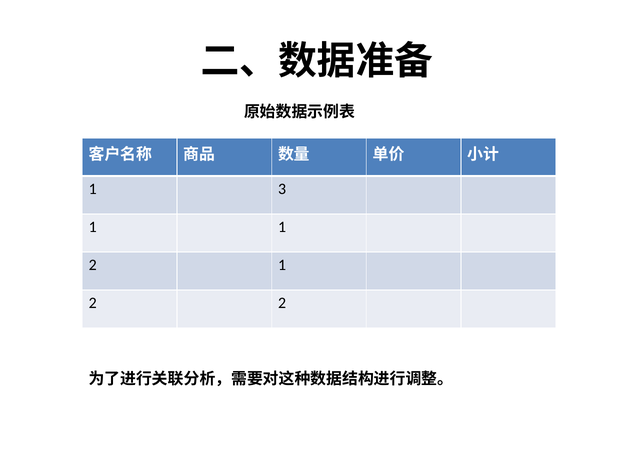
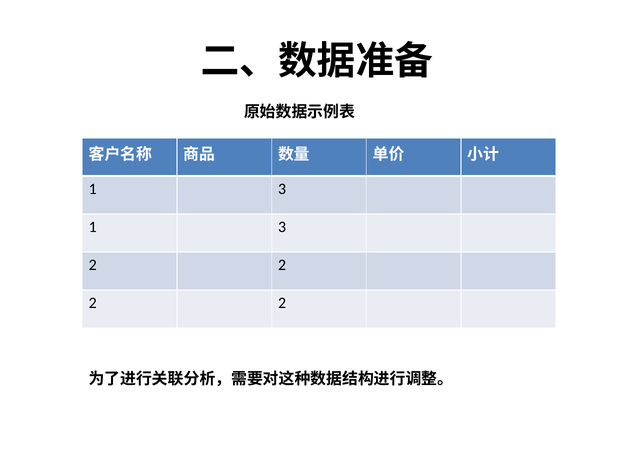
1: 1 -> 3 (282, 227)
1: 1 -> 2 (282, 265)
